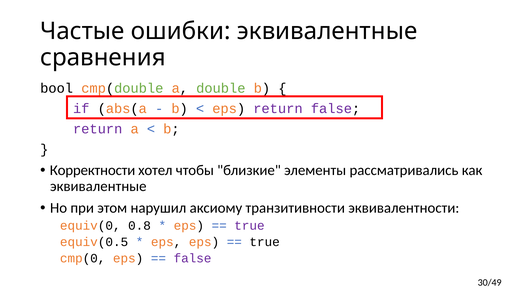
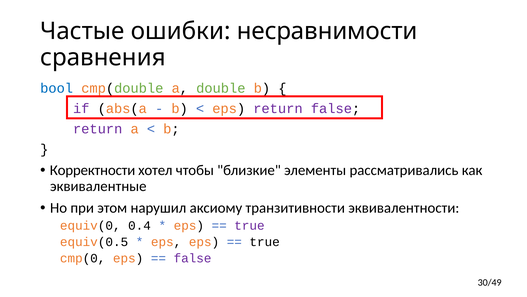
ошибки эквивалентные: эквивалентные -> несравнимости (327, 31)
bool colour: black -> blue (57, 88)
0.8: 0.8 -> 0.4 (140, 225)
